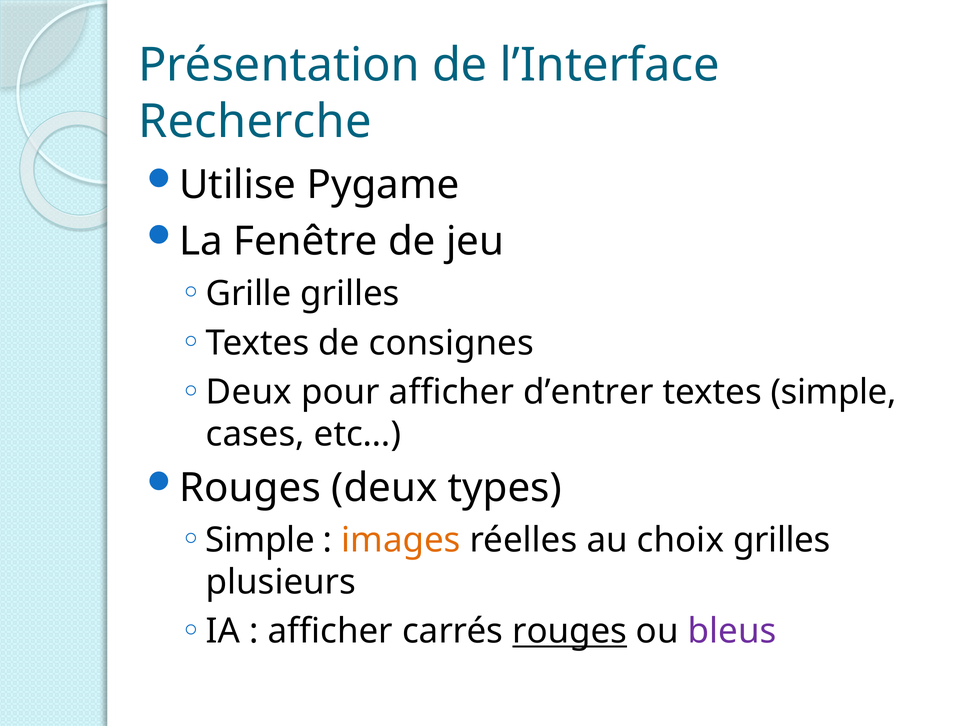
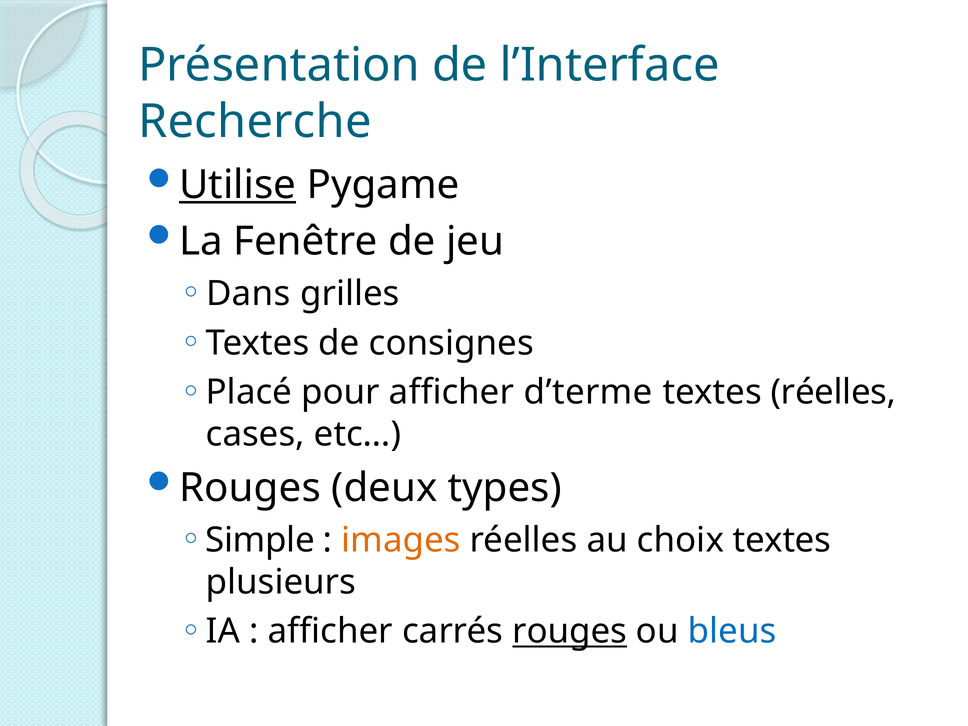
Utilise underline: none -> present (238, 185)
Grille: Grille -> Dans (248, 294)
Deux: Deux -> Placé (249, 392)
d’entrer: d’entrer -> d’terme (588, 392)
textes simple: simple -> réelles (834, 392)
choix grilles: grilles -> textes (782, 540)
bleus colour: purple -> blue (732, 631)
